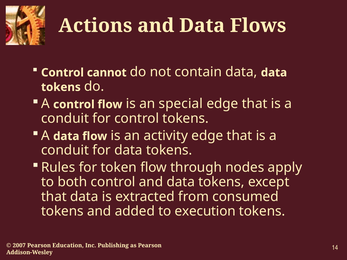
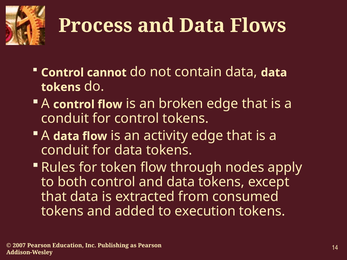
Actions: Actions -> Process (95, 26)
special: special -> broken (181, 104)
